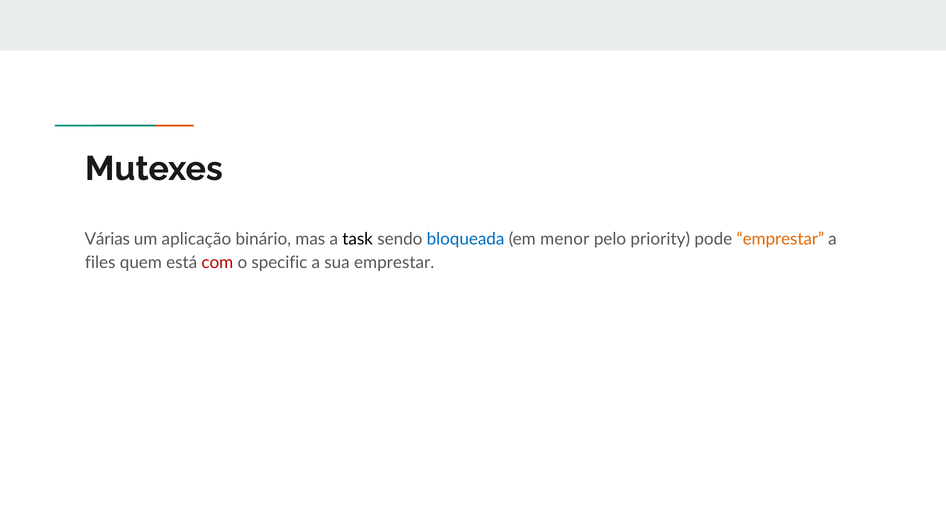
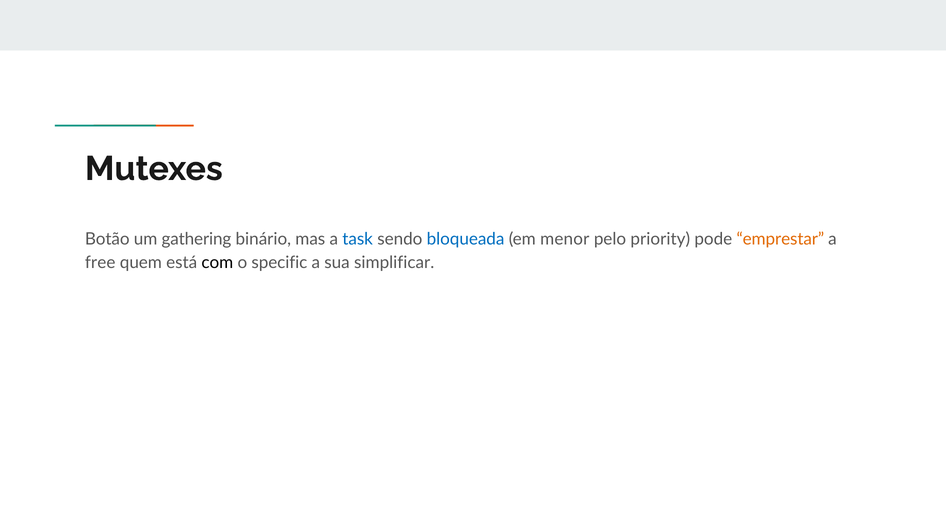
Várias: Várias -> Botão (107, 239)
aplicação: aplicação -> gathering (196, 239)
task colour: black -> blue (358, 239)
files: files -> free (100, 263)
com colour: red -> black (217, 263)
sua emprestar: emprestar -> simplificar (394, 263)
